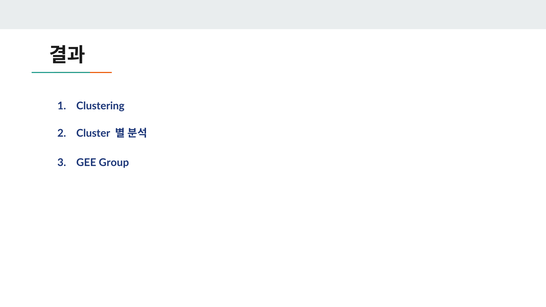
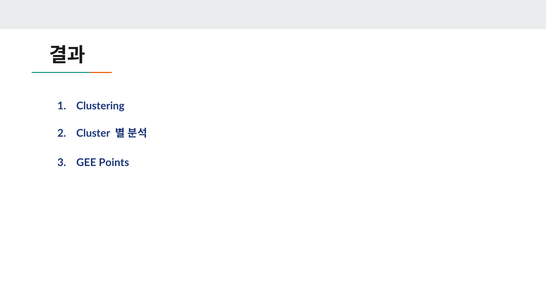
Group: Group -> Points (114, 163)
